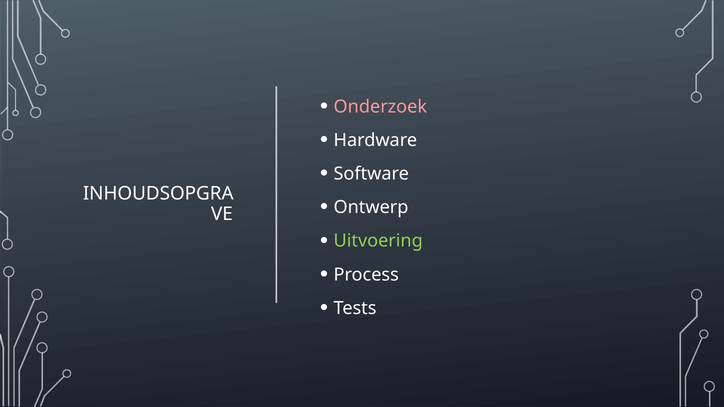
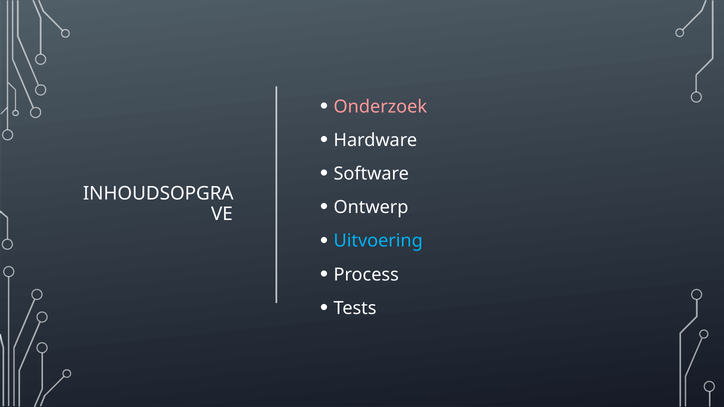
Uitvoering colour: light green -> light blue (378, 241)
